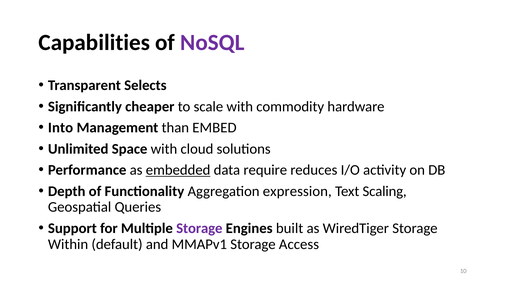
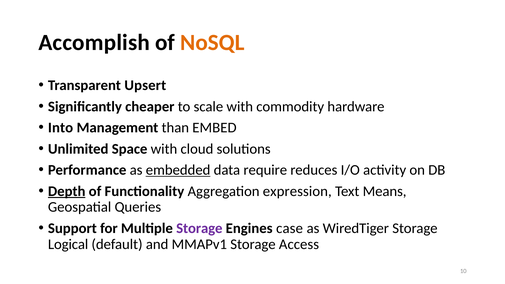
Capabilities: Capabilities -> Accomplish (94, 42)
NoSQL colour: purple -> orange (212, 42)
Selects: Selects -> Upsert (145, 85)
Depth underline: none -> present (67, 191)
Scaling: Scaling -> Means (385, 191)
built: built -> case (290, 228)
Within: Within -> Logical (68, 244)
